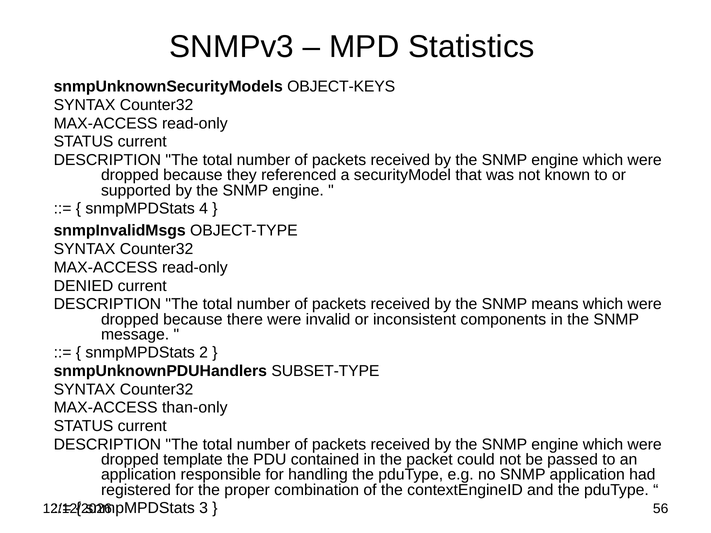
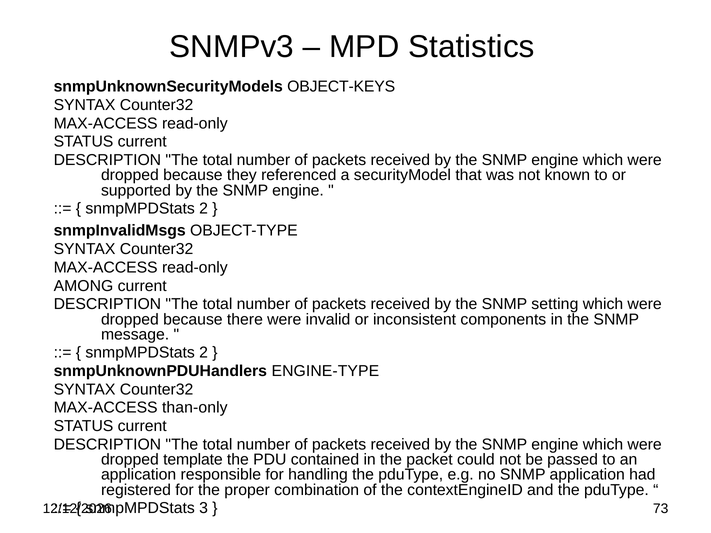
4: 4 -> 2 (204, 209)
DENIED: DENIED -> AMONG (83, 286)
means: means -> setting (555, 304)
SUBSET-TYPE: SUBSET-TYPE -> ENGINE-TYPE (325, 371)
56: 56 -> 73 (661, 509)
